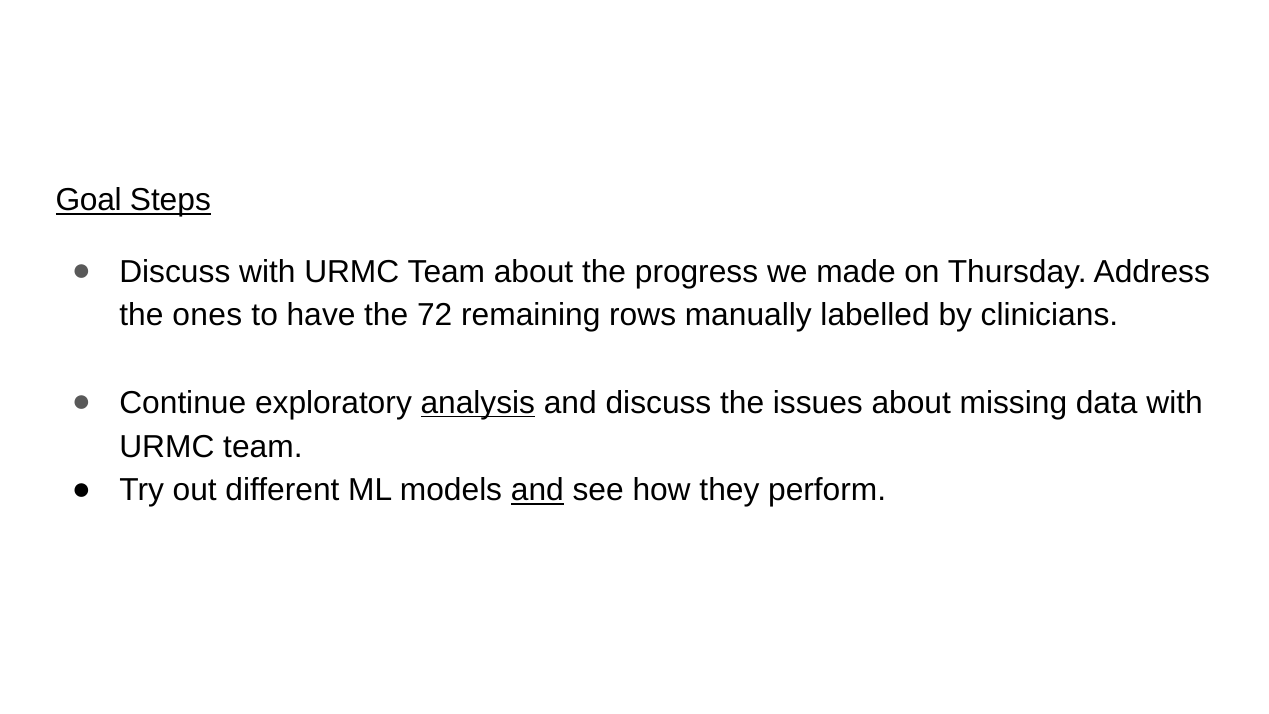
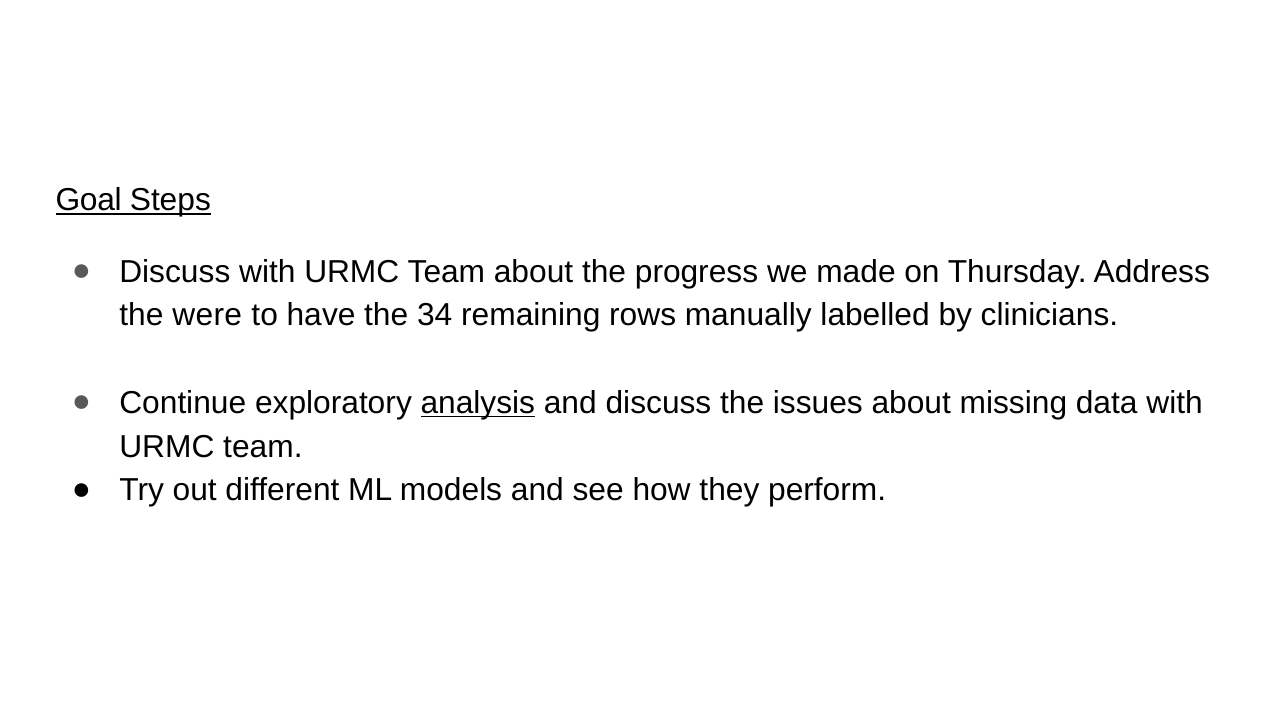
ones: ones -> were (207, 315)
72: 72 -> 34 (435, 315)
and underline: present -> none (537, 490)
